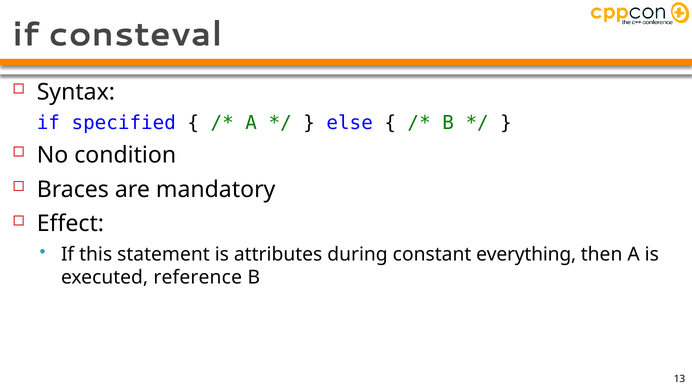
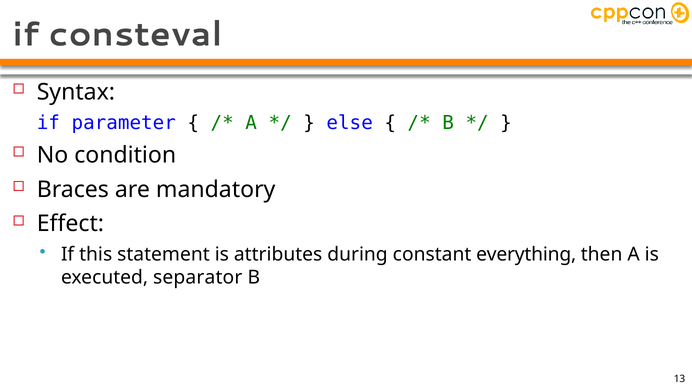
specified: specified -> parameter (124, 123)
reference: reference -> separator (198, 278)
